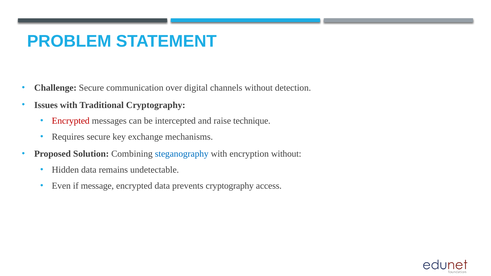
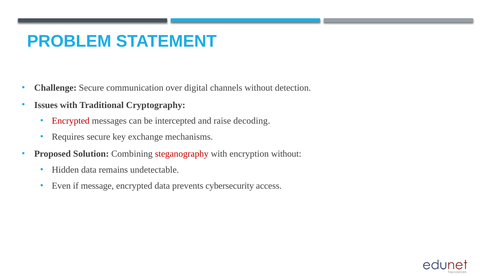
technique: technique -> decoding (252, 121)
steganography colour: blue -> red (182, 154)
prevents cryptography: cryptography -> cybersecurity (230, 186)
